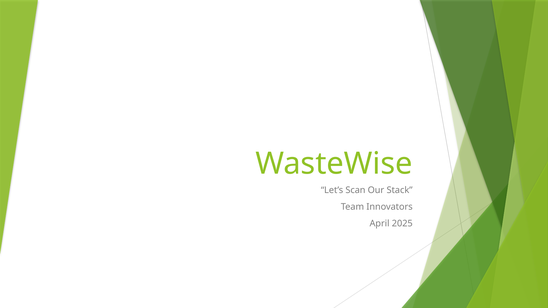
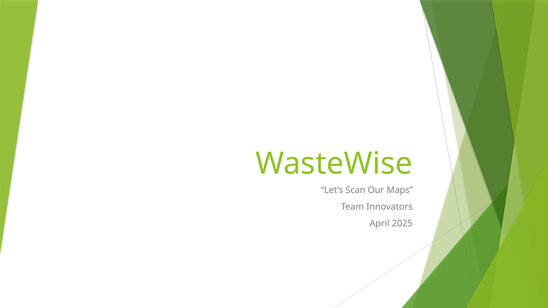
Stack: Stack -> Maps (400, 190)
